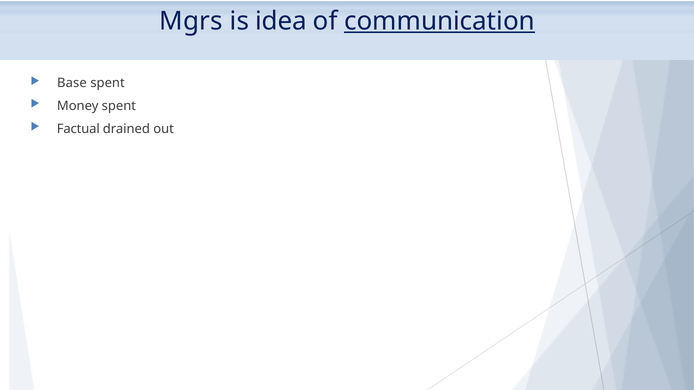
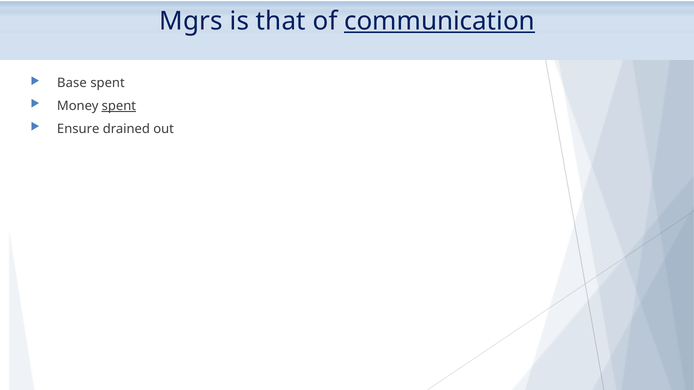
idea: idea -> that (281, 21)
spent underline: none -> present (119, 106)
Factual: Factual -> Ensure (78, 129)
